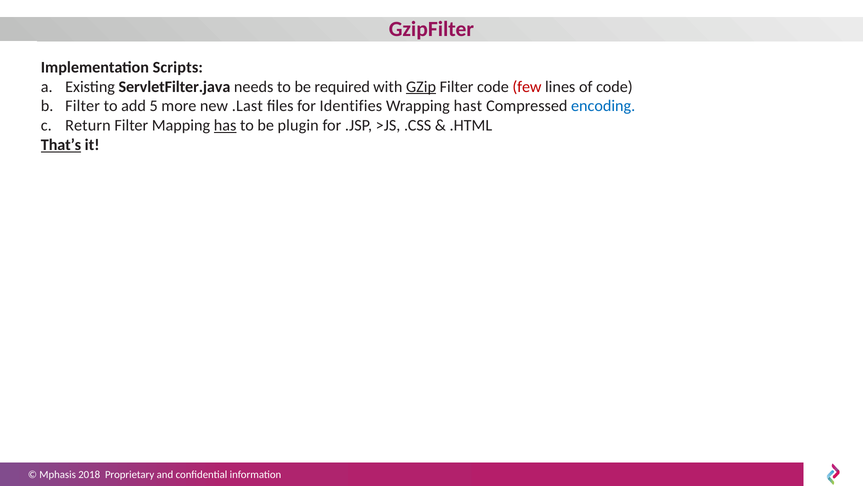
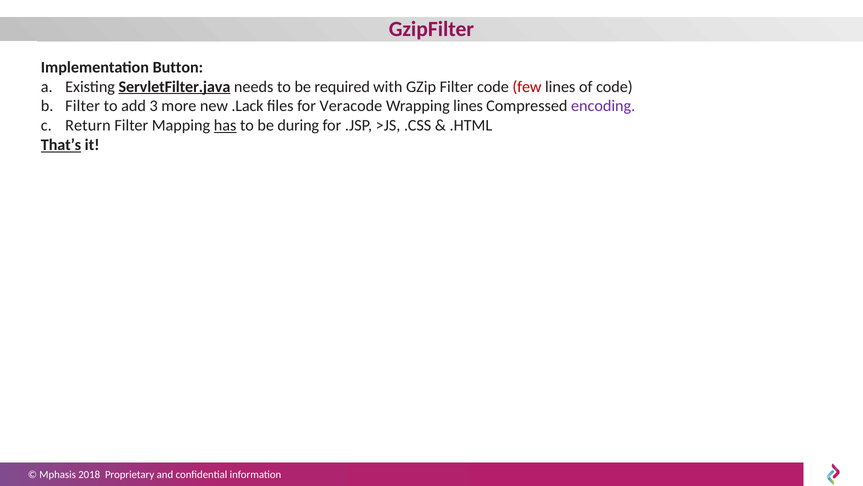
Scripts: Scripts -> Button (178, 67)
ServletFilter.java underline: none -> present (174, 87)
GZip underline: present -> none (421, 87)
5: 5 -> 3 (154, 106)
.Last: .Last -> .Lack (248, 106)
Identifies: Identifies -> Veracode (351, 106)
Wrapping hast: hast -> lines (468, 106)
encoding colour: blue -> purple (603, 106)
plugin: plugin -> during (298, 125)
